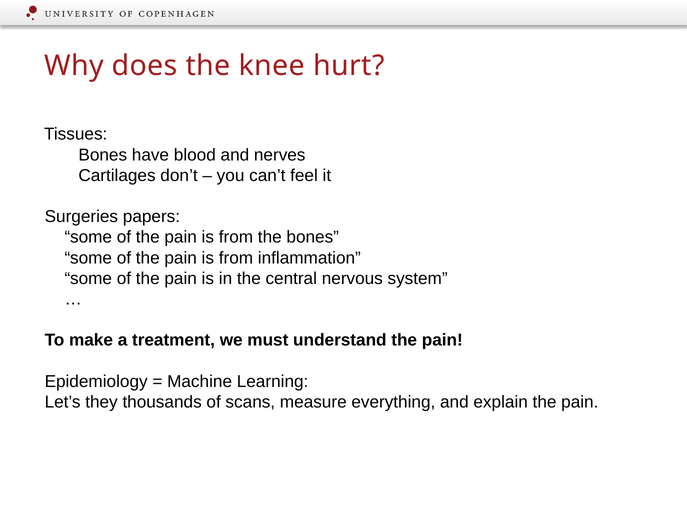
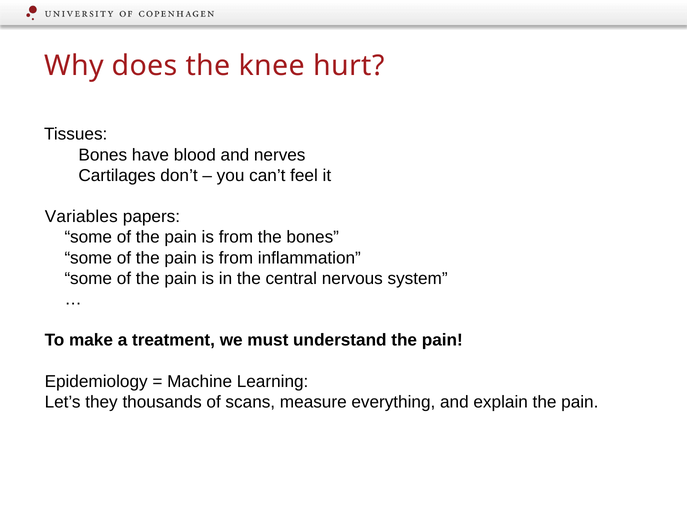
Surgeries: Surgeries -> Variables (81, 217)
